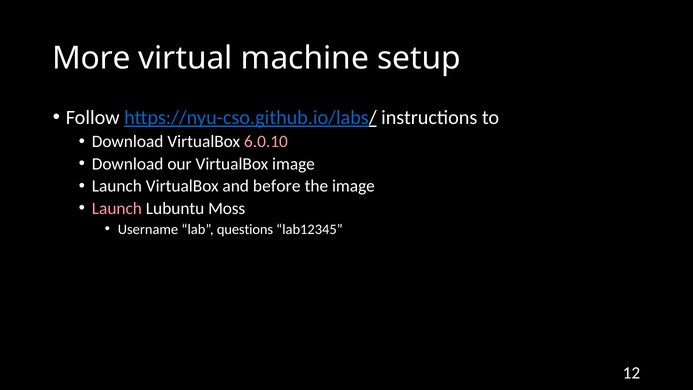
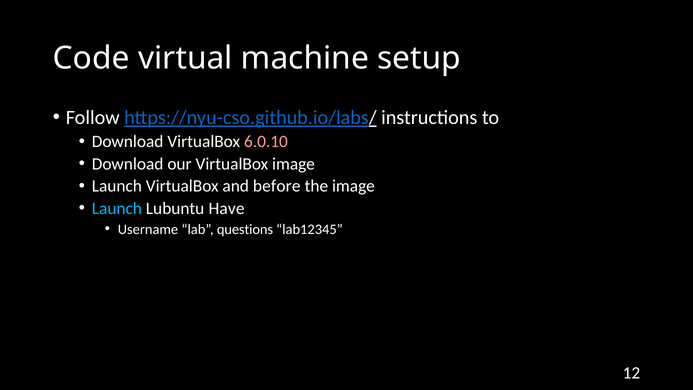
More: More -> Code (91, 58)
Launch colour: pink -> light blue (117, 208)
Moss: Moss -> Have (227, 208)
